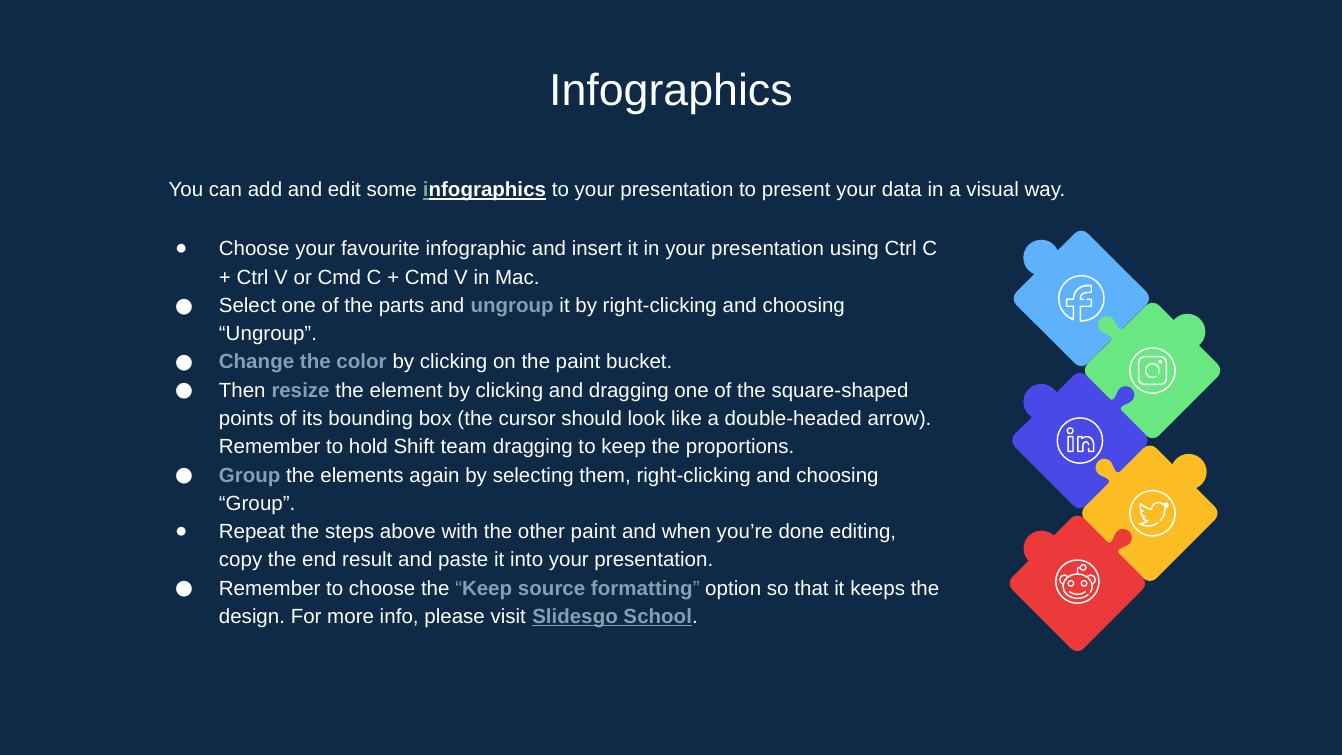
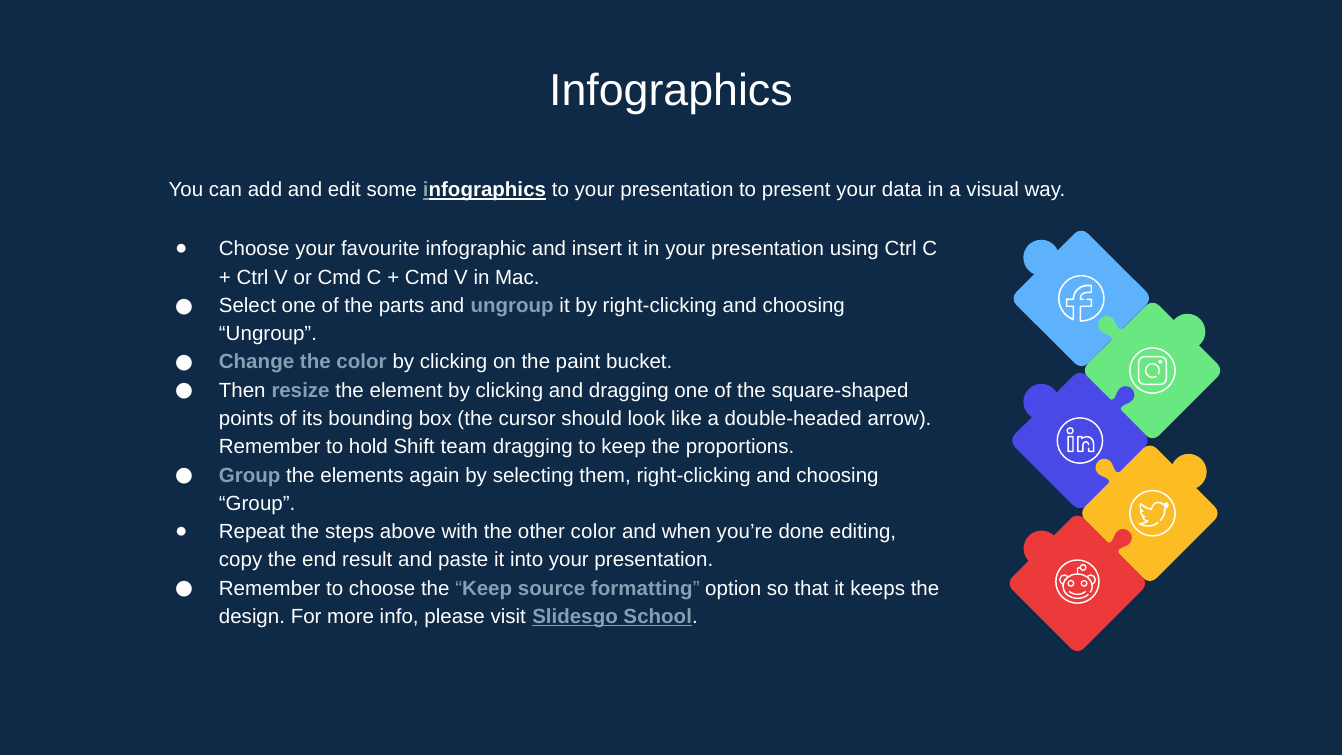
other paint: paint -> color (593, 532)
